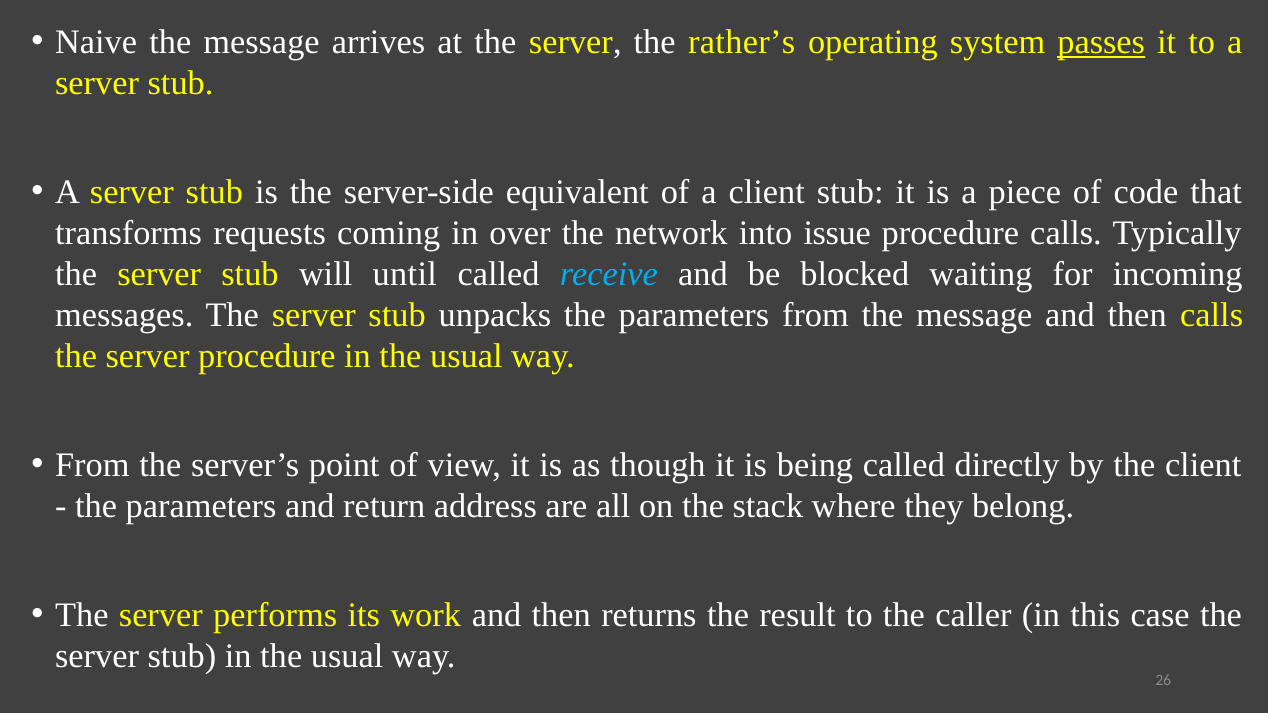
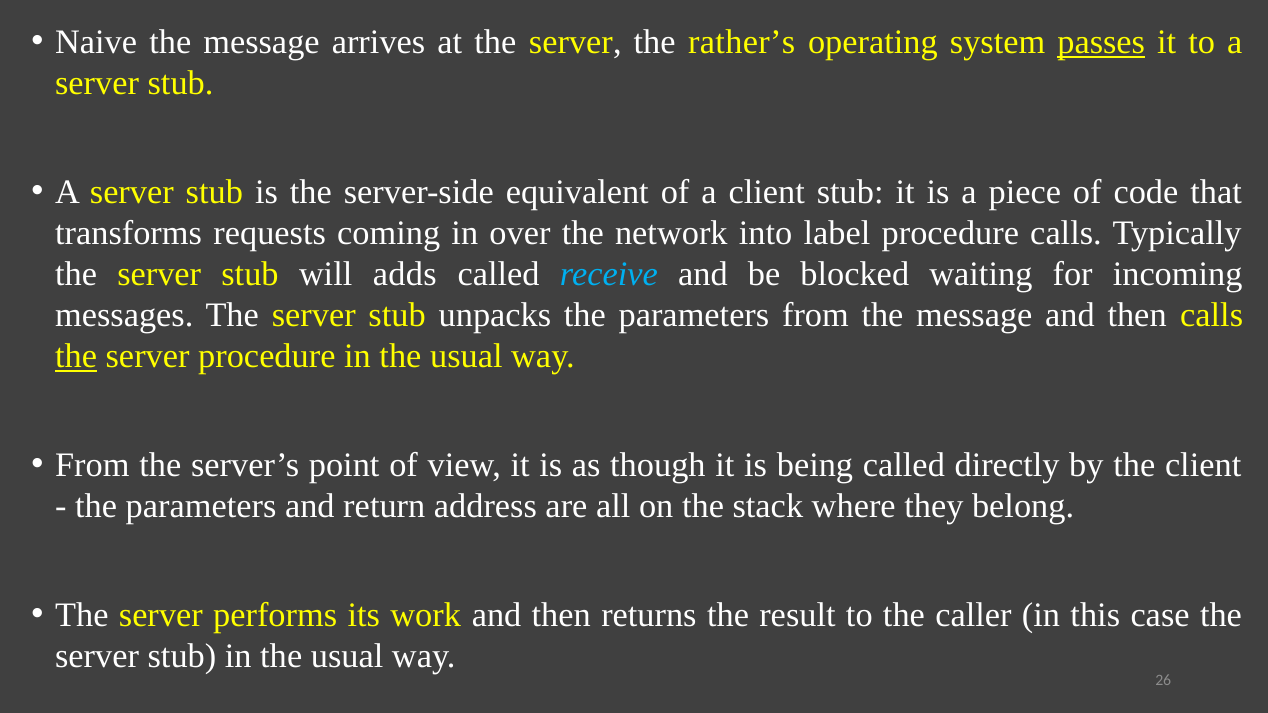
issue: issue -> label (837, 233)
until: until -> adds (405, 274)
the underline: none -> present (76, 357)
